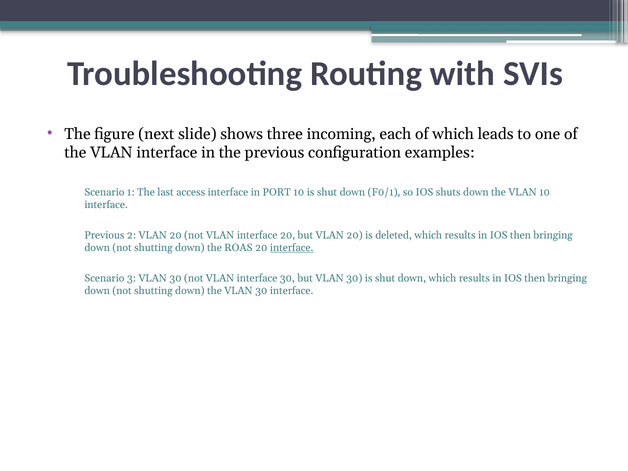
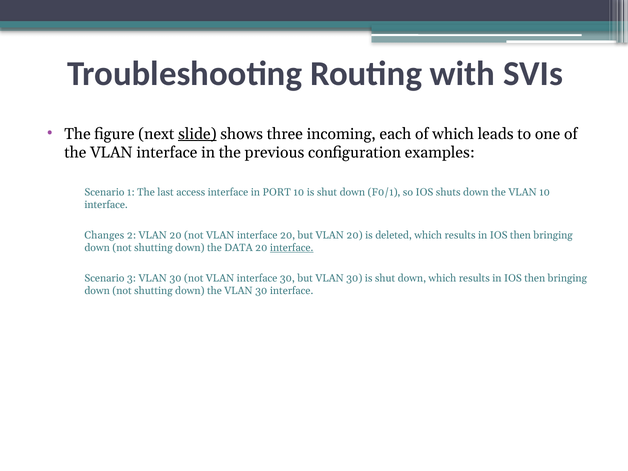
slide underline: none -> present (197, 134)
Previous: Previous -> Changes (104, 235)
ROAS: ROAS -> DATA (238, 248)
